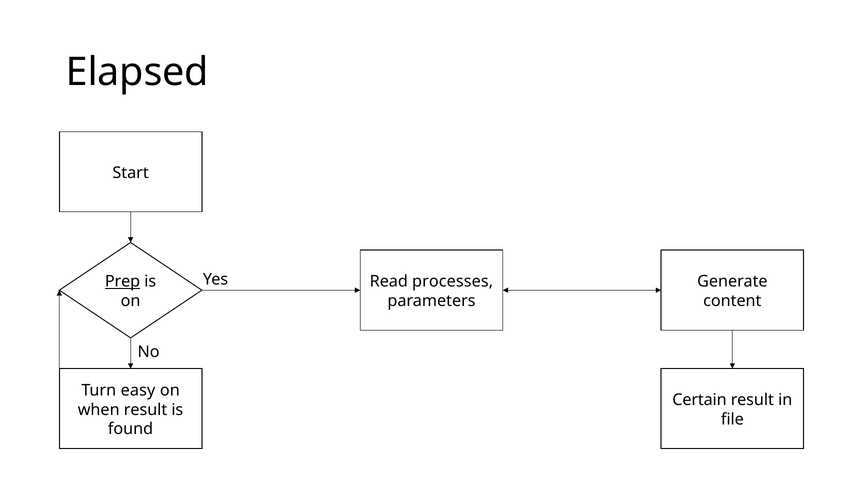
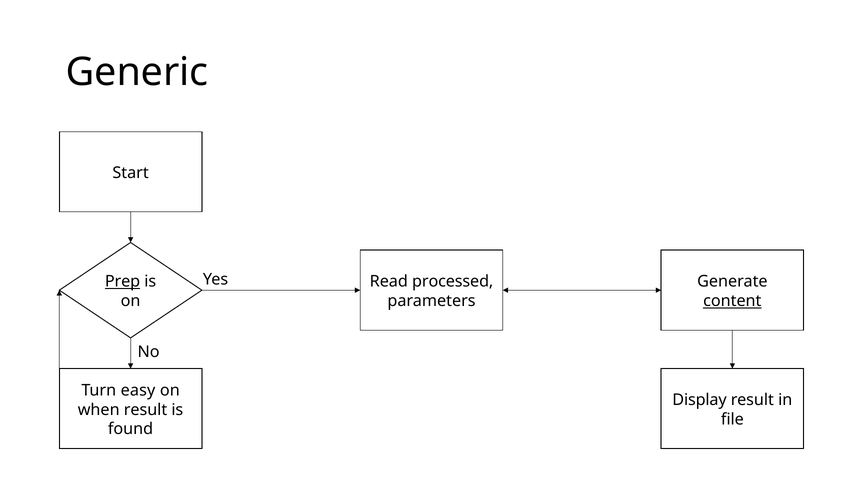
Elapsed: Elapsed -> Generic (137, 72)
processes: processes -> processed (453, 282)
content underline: none -> present (732, 301)
Certain: Certain -> Display (700, 400)
